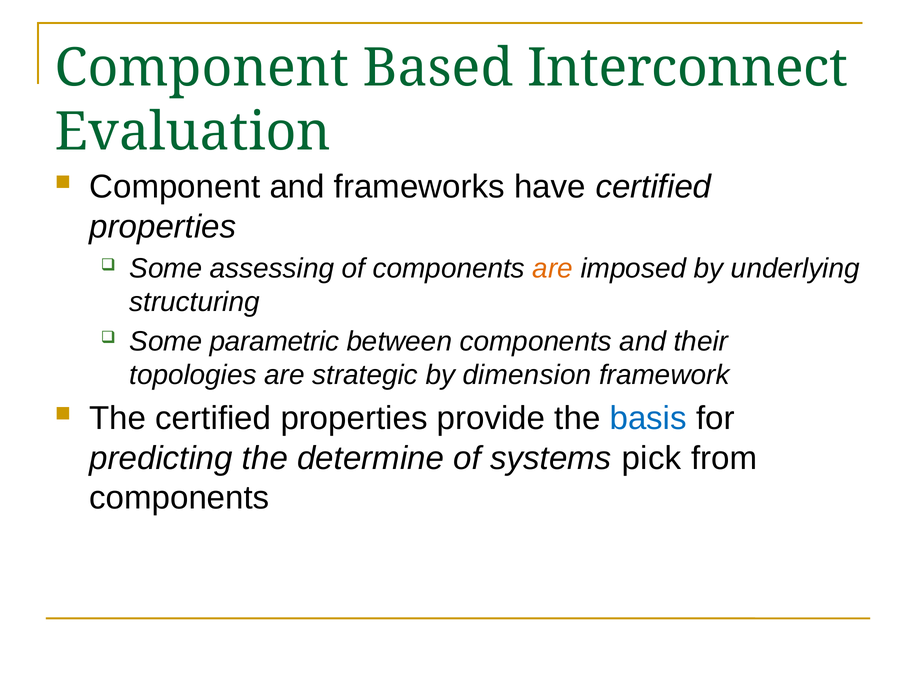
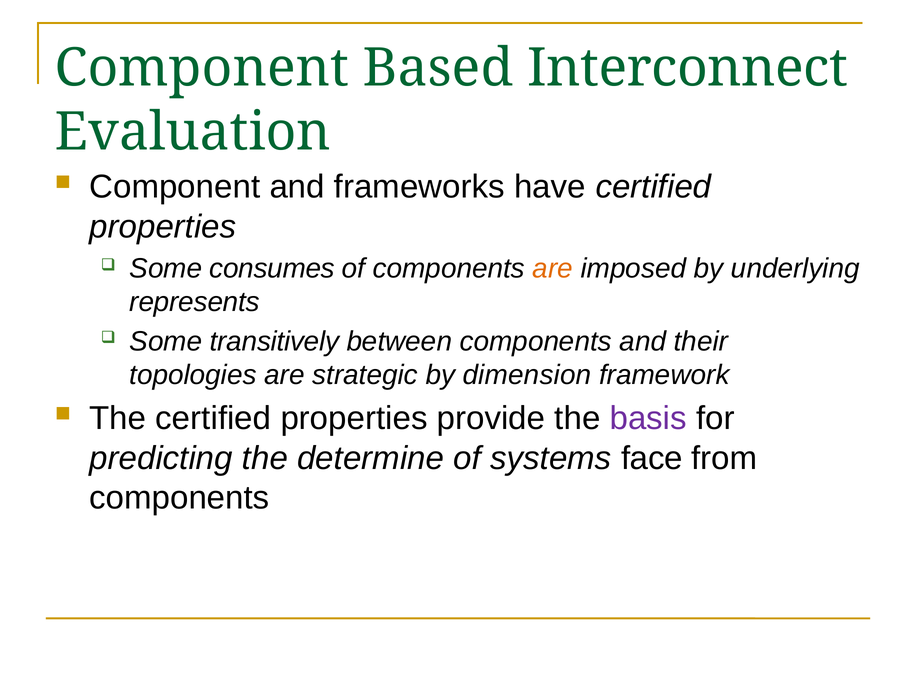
assessing: assessing -> consumes (272, 269)
structuring: structuring -> represents (195, 302)
parametric: parametric -> transitively (275, 341)
basis colour: blue -> purple (648, 418)
pick: pick -> face (652, 458)
